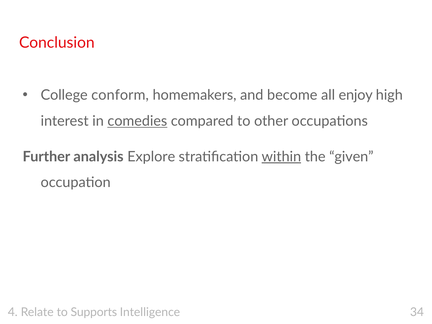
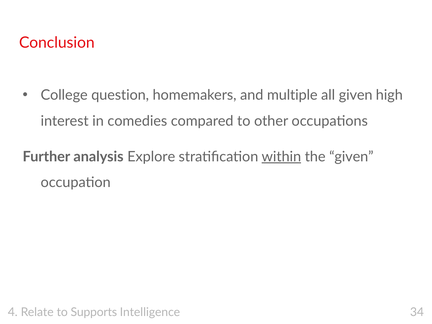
conform: conform -> question (120, 95)
become: become -> multiple (292, 95)
all enjoy: enjoy -> given (356, 95)
comedies underline: present -> none (137, 121)
